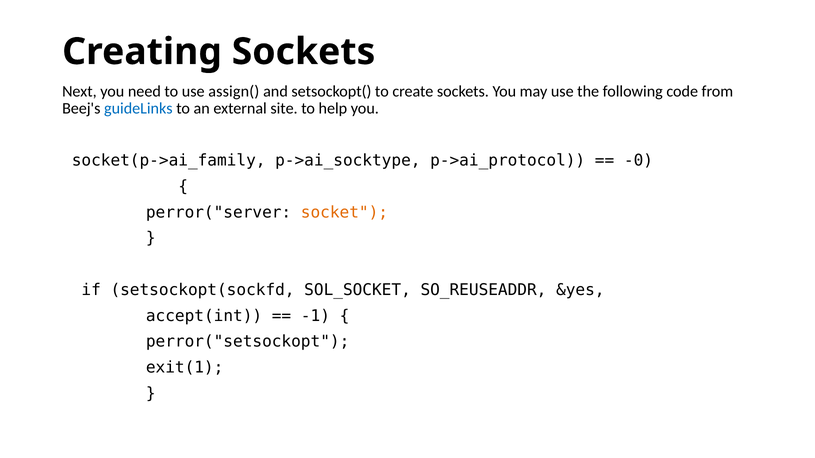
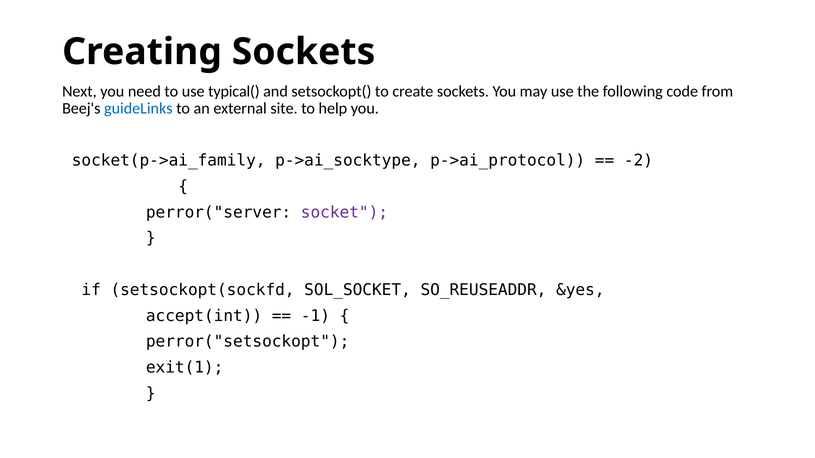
assign(: assign( -> typical( (234, 91)
-0: -0 -> -2 (639, 161)
socket colour: orange -> purple (344, 212)
